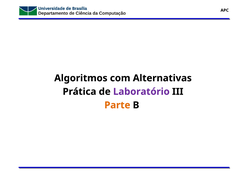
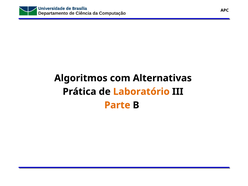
Laboratório colour: purple -> orange (141, 92)
